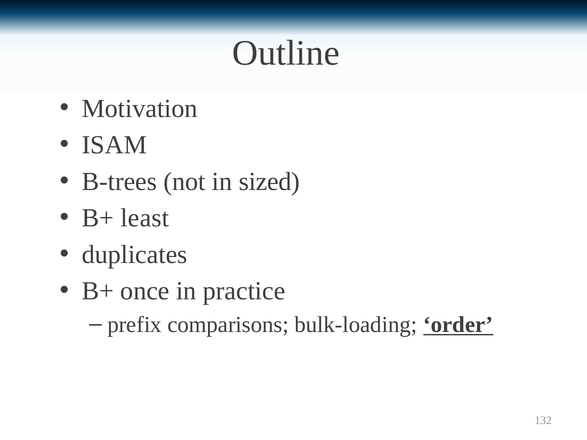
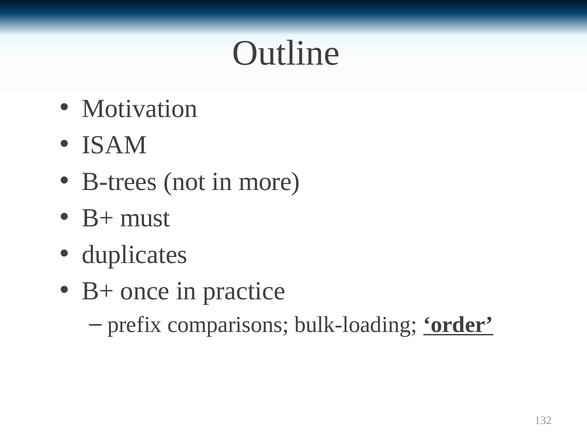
sized: sized -> more (269, 182)
least: least -> must (145, 218)
